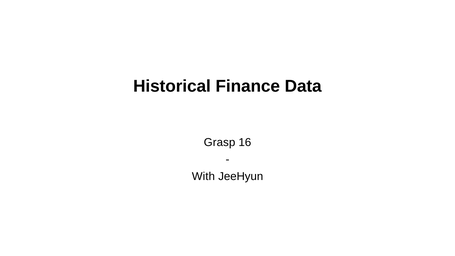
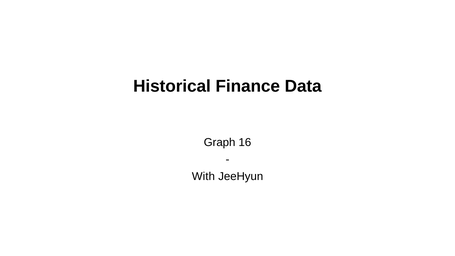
Grasp: Grasp -> Graph (220, 142)
